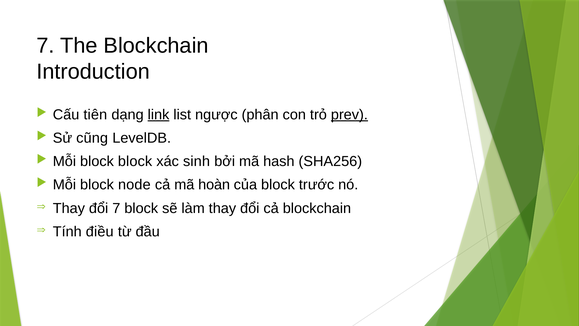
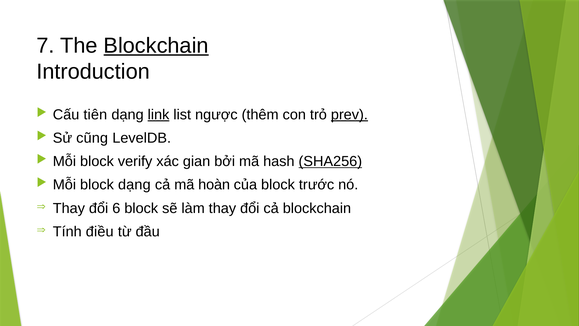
Blockchain underline: none -> present (156, 46)
phân: phân -> thêm (260, 114)
block block: block -> verify (135, 161)
sinh: sinh -> gian (197, 161)
SHA256 underline: none -> present (330, 161)
block node: node -> dạng (134, 185)
đổi 7: 7 -> 6 (116, 208)
